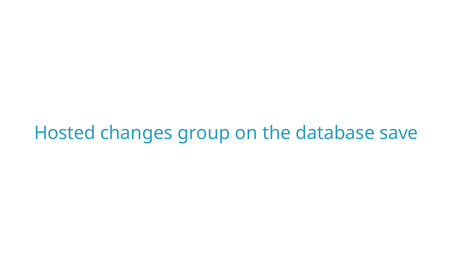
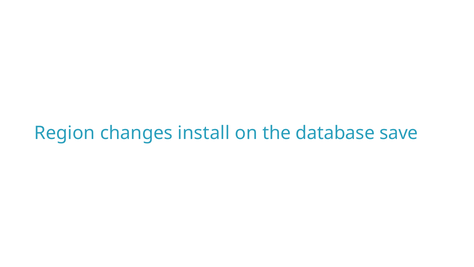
Hosted: Hosted -> Region (65, 133)
group: group -> install (204, 133)
